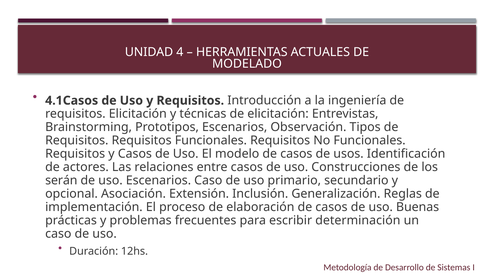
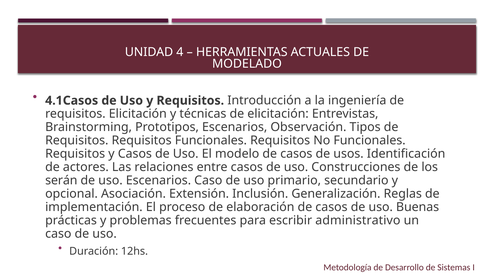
determinación: determinación -> administrativo (358, 220)
